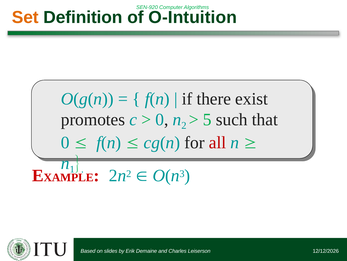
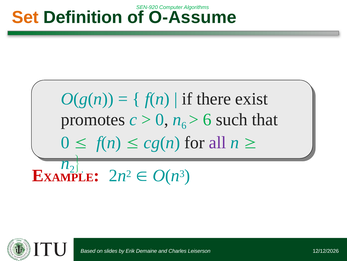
O-Intuition: O-Intuition -> O-Assume (193, 17)
n 2: 2 -> 6 (184, 125)
5: 5 -> 6 (207, 119)
all colour: red -> purple (218, 142)
n 1: 1 -> 2 (72, 169)
